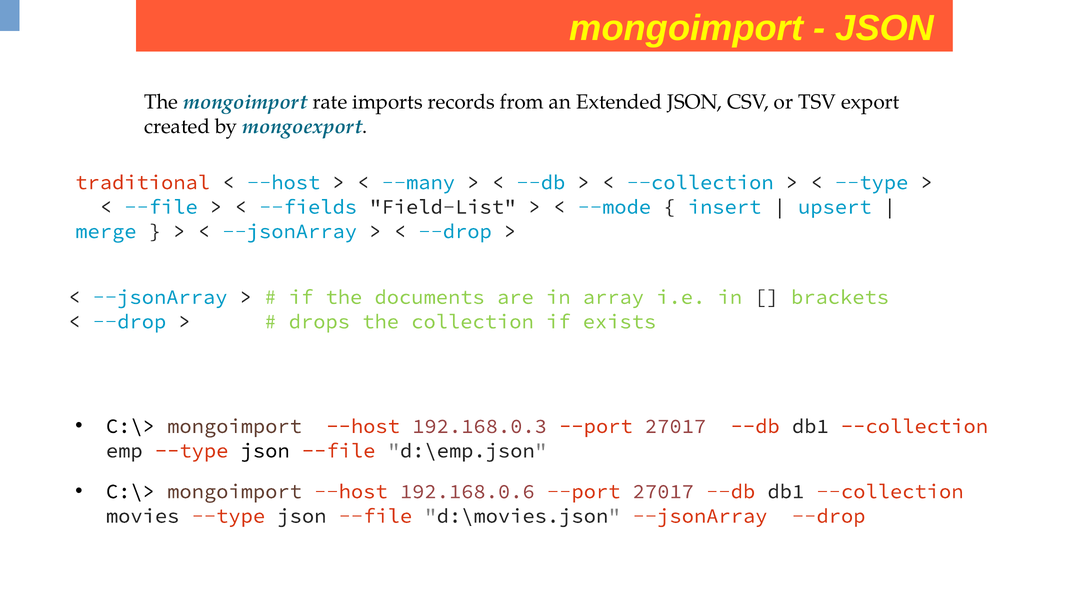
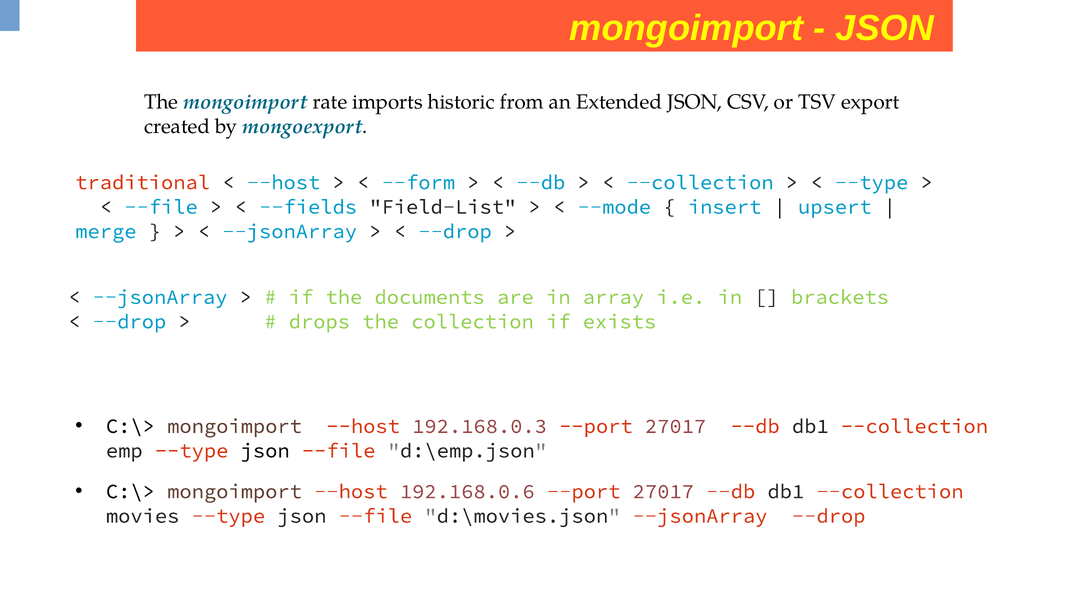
records: records -> historic (461, 102)
--many: --many -> --form (418, 183)
